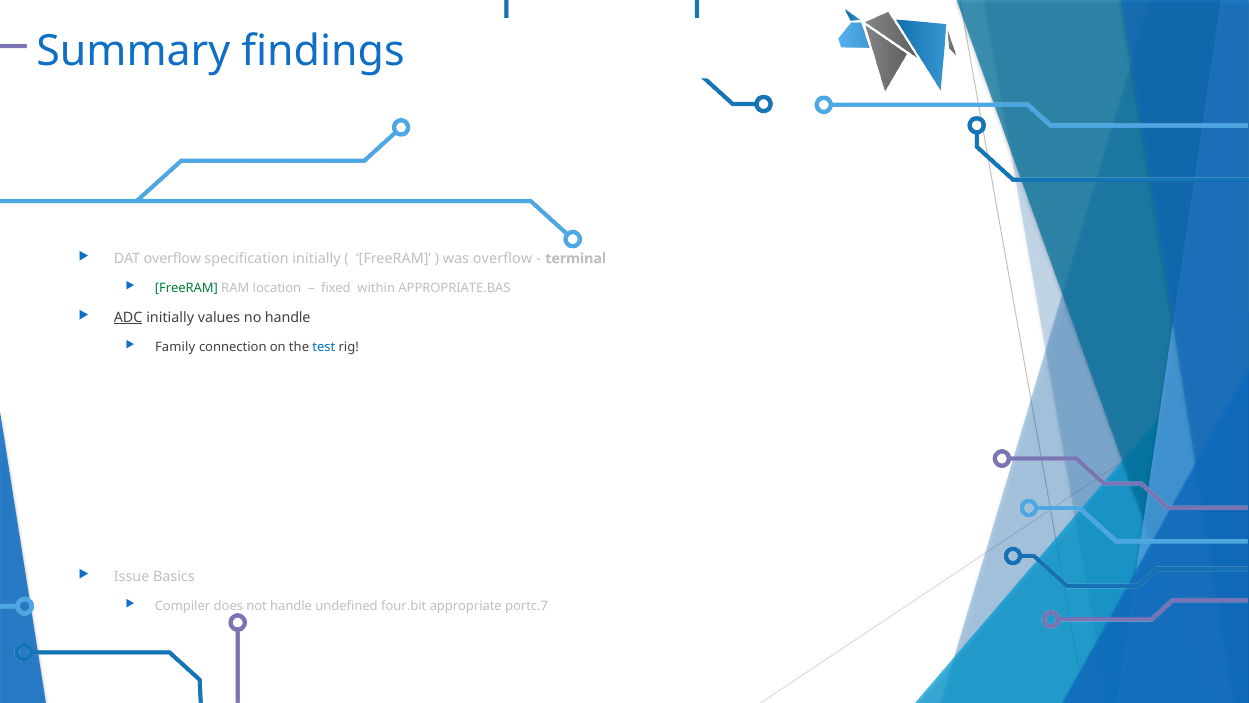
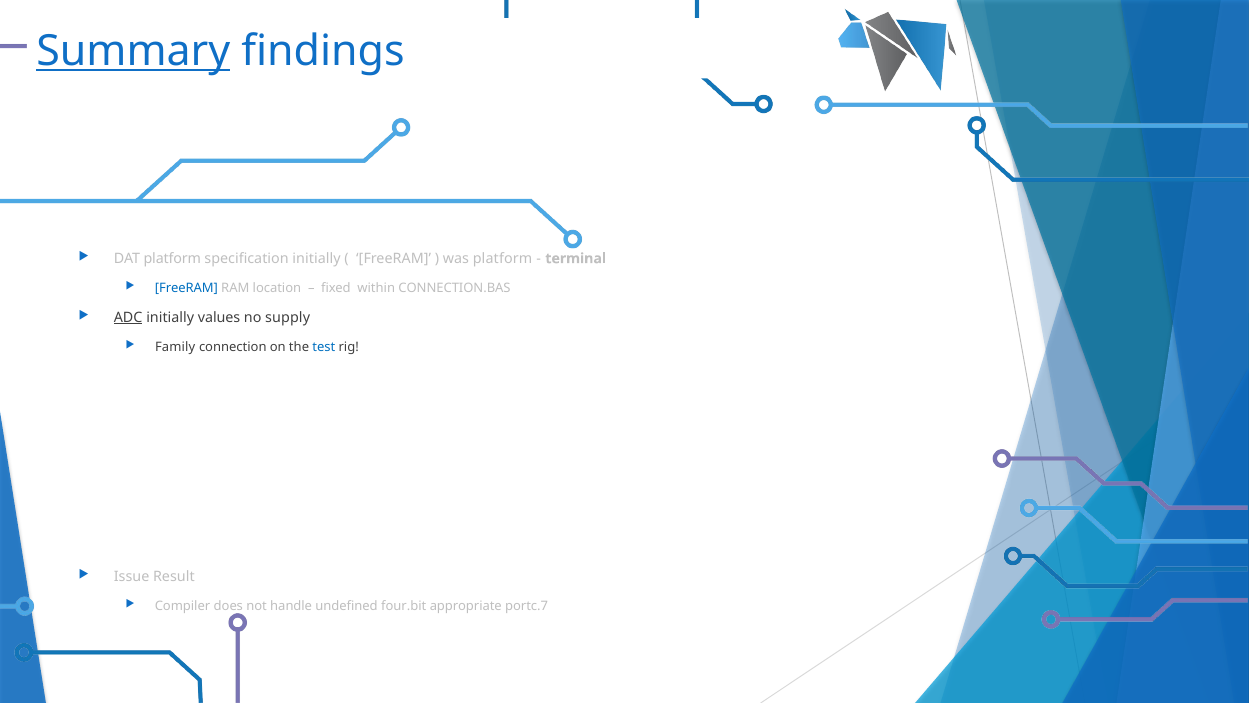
Summary underline: none -> present (133, 52)
DAT overflow: overflow -> platform (172, 258)
was overflow: overflow -> platform (503, 258)
FreeRAM colour: green -> blue (186, 288)
APPROPRIATE.BAS: APPROPRIATE.BAS -> CONNECTION.BAS (455, 288)
no handle: handle -> supply (288, 317)
Basics: Basics -> Result (174, 577)
